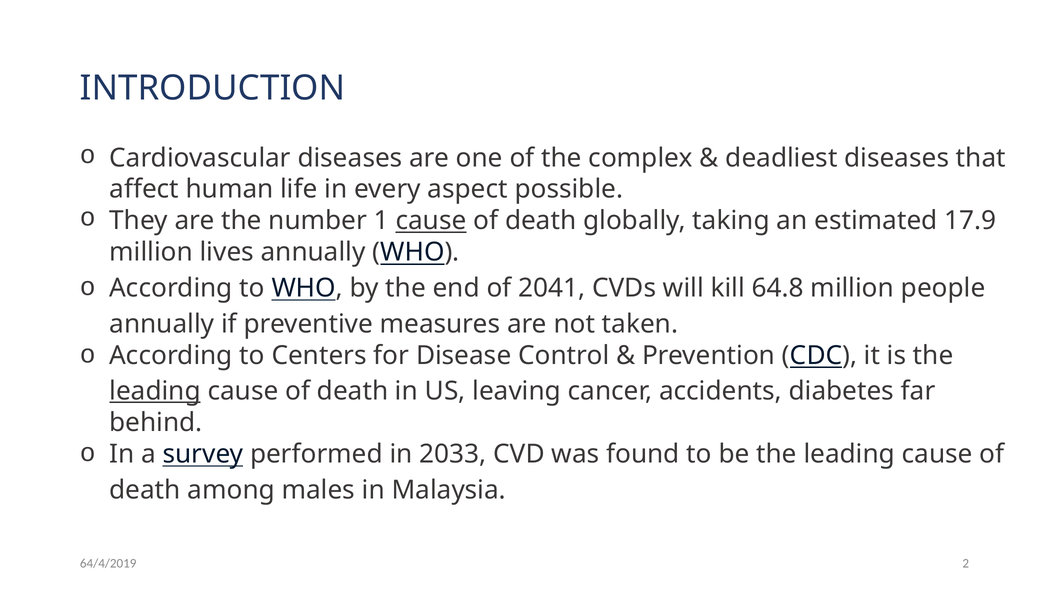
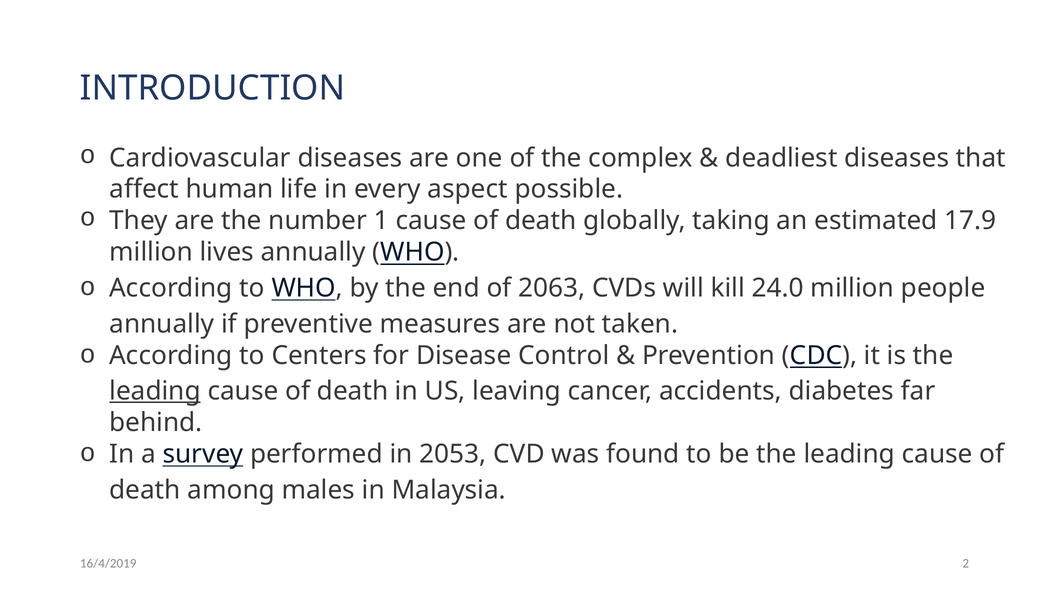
cause underline: present -> none (431, 221)
2041: 2041 -> 2063 (552, 288)
64.8: 64.8 -> 24.0 (778, 288)
2033: 2033 -> 2053 (453, 454)
64/4/2019: 64/4/2019 -> 16/4/2019 (108, 563)
